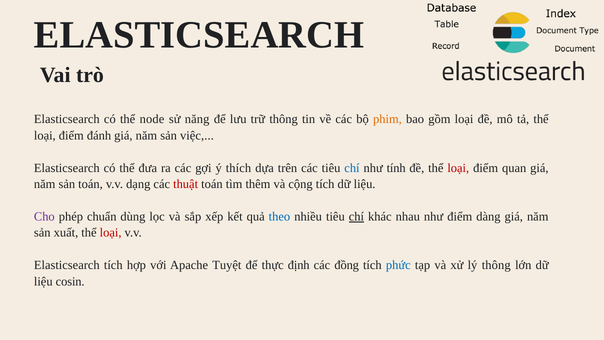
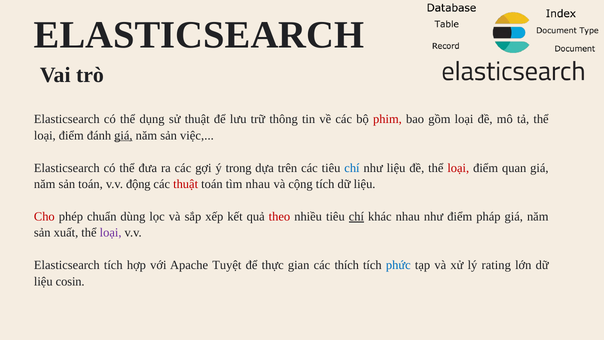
node: node -> dụng (152, 119)
sử năng: năng -> thuật (197, 119)
phim colour: orange -> red (387, 119)
giá underline: none -> present (123, 135)
thích: thích -> trong (239, 168)
như tính: tính -> liệu (396, 168)
dạng: dạng -> động (138, 184)
tìm thêm: thêm -> nhau (258, 184)
Cho colour: purple -> red (44, 216)
theo colour: blue -> red (279, 216)
dàng: dàng -> pháp (488, 216)
loại colour: red -> purple (111, 233)
định: định -> gian (299, 265)
đồng: đồng -> thích (347, 265)
lý thông: thông -> rating (496, 265)
